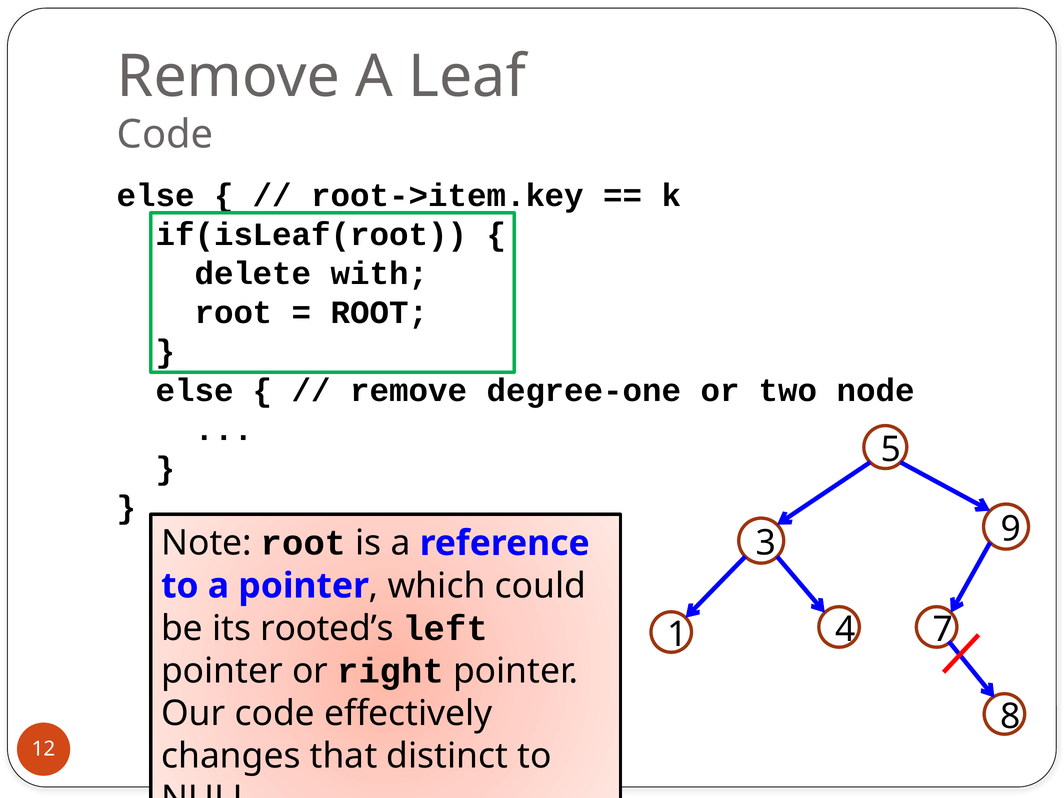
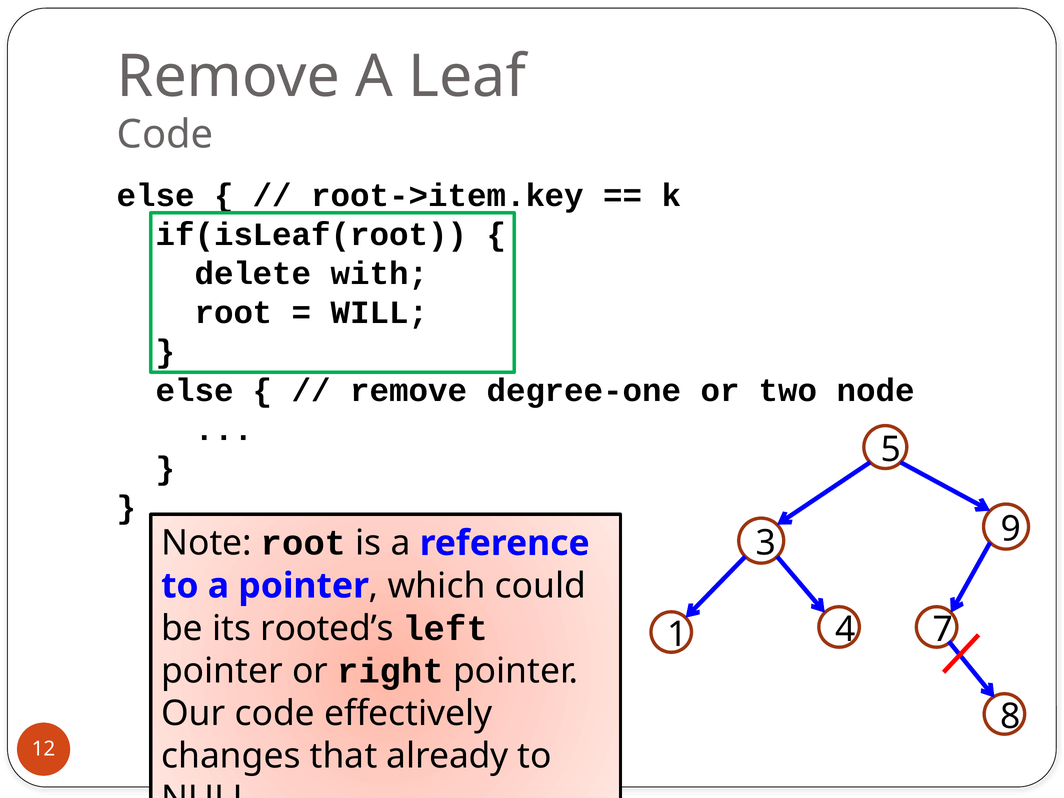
ROOT: ROOT -> WILL (380, 312)
distinct: distinct -> already (447, 756)
